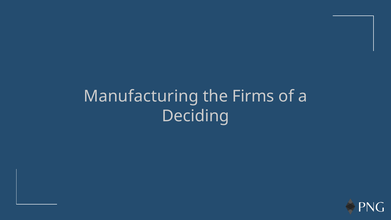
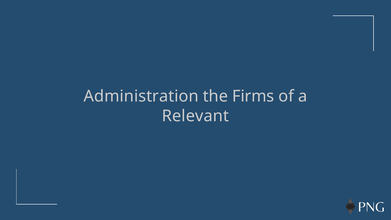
Manufacturing: Manufacturing -> Administration (141, 96)
Deciding: Deciding -> Relevant (195, 116)
